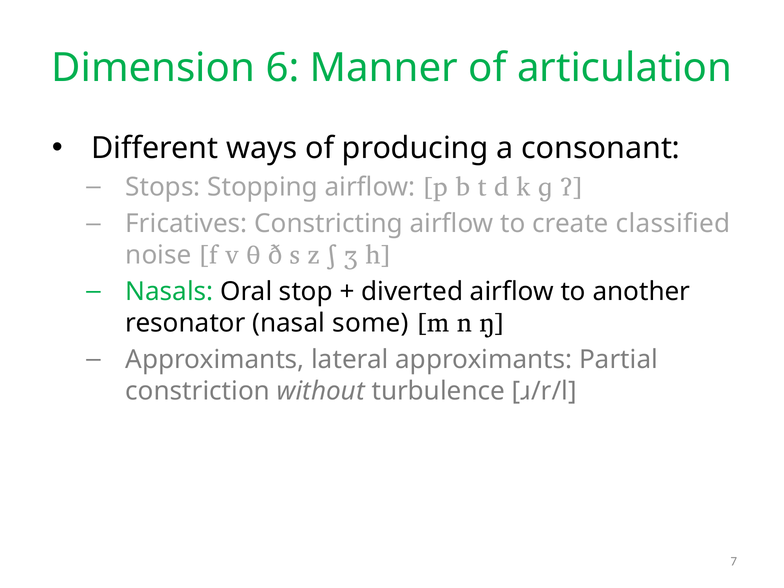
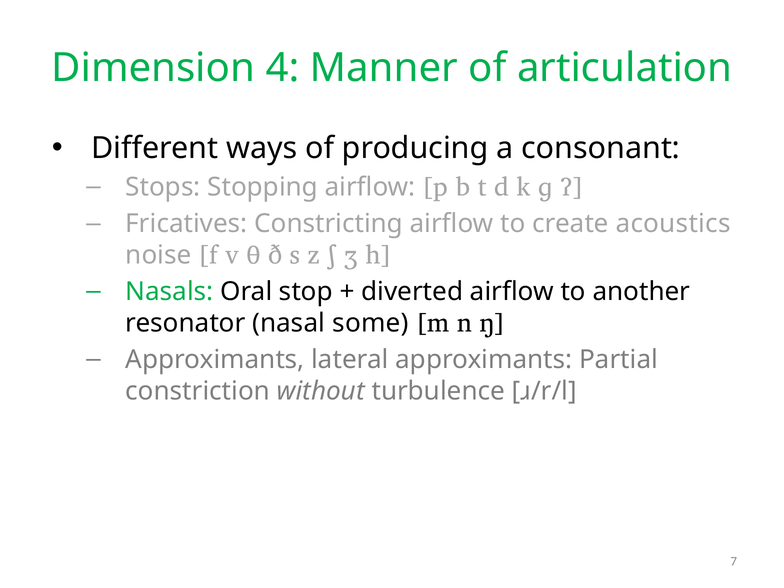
6: 6 -> 4 (283, 68)
classified: classified -> acoustics (673, 224)
